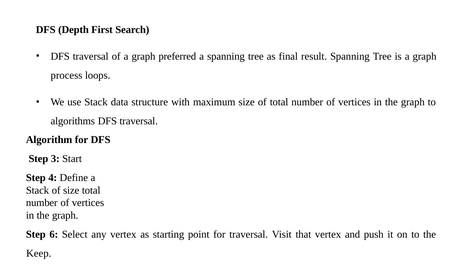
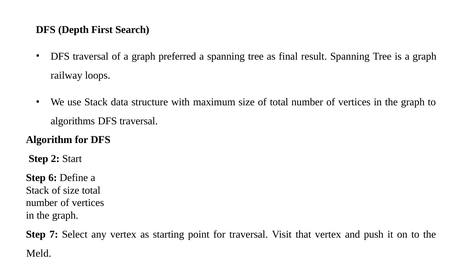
process: process -> railway (67, 75)
3: 3 -> 2 (55, 159)
4: 4 -> 6 (53, 178)
6: 6 -> 7 (54, 234)
Keep: Keep -> Meld (39, 253)
